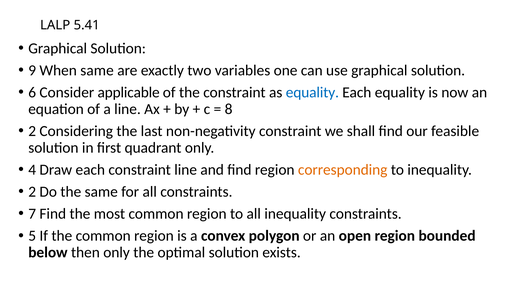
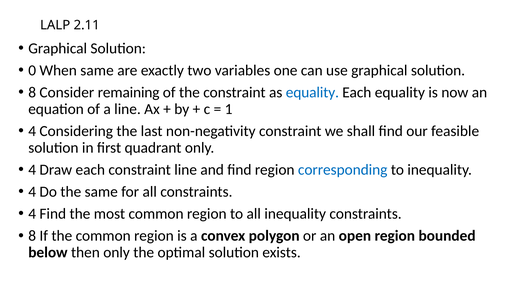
5.41: 5.41 -> 2.11 (87, 25)
9: 9 -> 0 (32, 70)
6: 6 -> 8 (32, 92)
applicable: applicable -> remaining (129, 92)
8: 8 -> 1 (229, 109)
2: 2 -> 4 (32, 131)
corresponding colour: orange -> blue (343, 170)
2: 2 -> 4 (32, 192)
7: 7 -> 4 (32, 214)
5: 5 -> 8 (32, 236)
